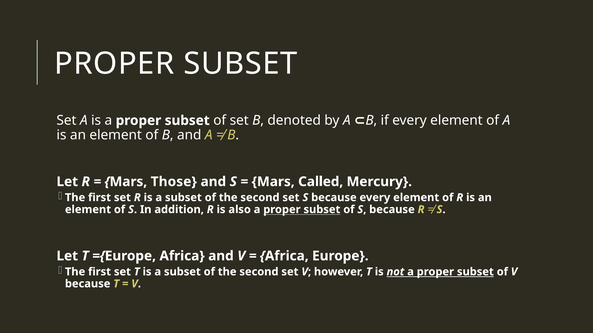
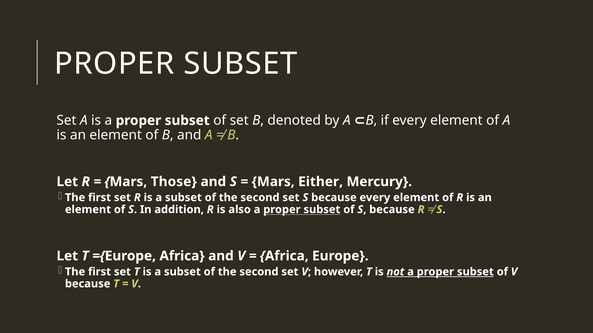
Called: Called -> Either (321, 182)
